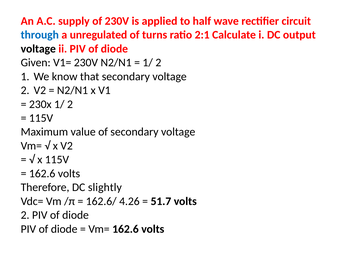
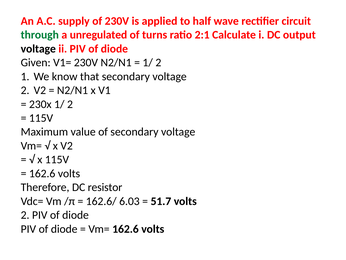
through colour: blue -> green (40, 35)
slightly: slightly -> resistor (105, 187)
4.26: 4.26 -> 6.03 (129, 201)
